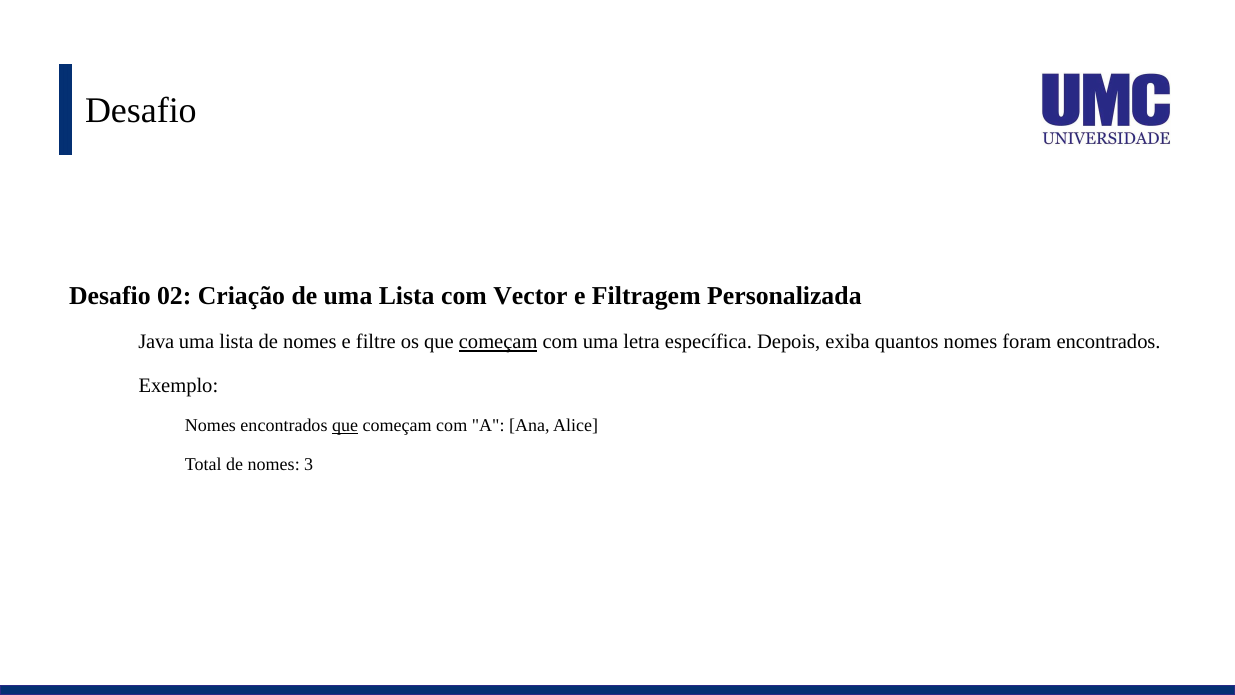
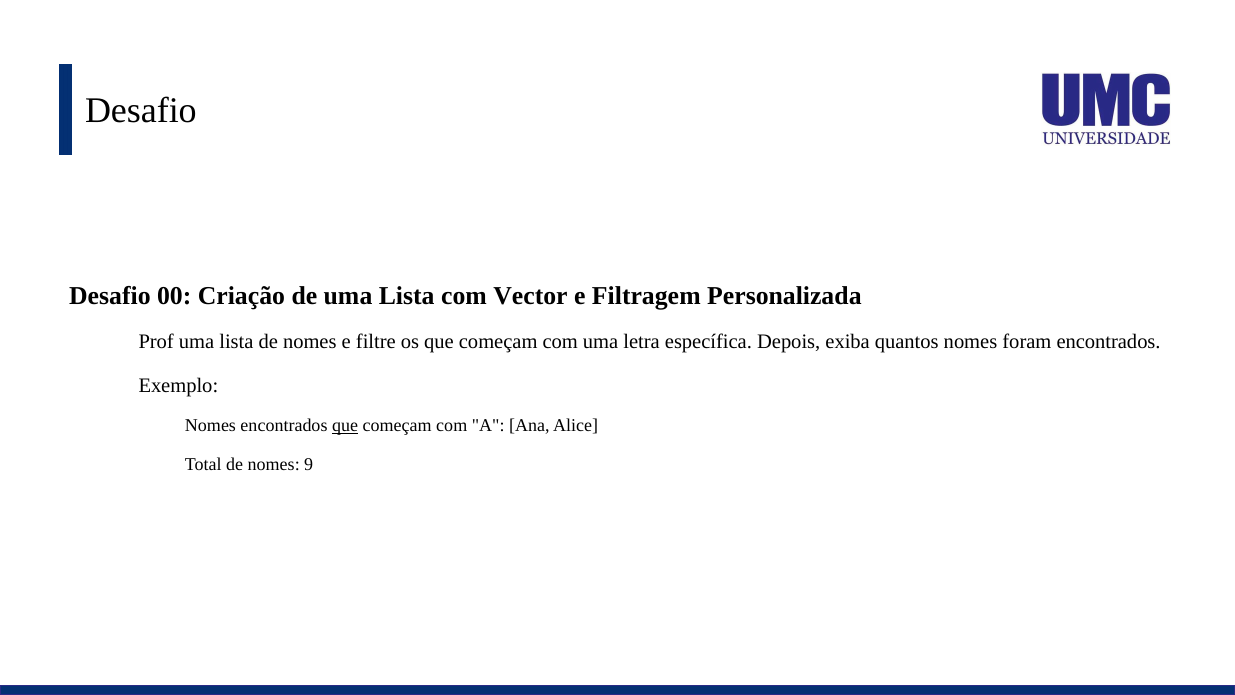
02: 02 -> 00 (174, 296)
Java: Java -> Prof (156, 342)
começam underline: present -> none (498, 342)
3: 3 -> 9 (309, 464)
